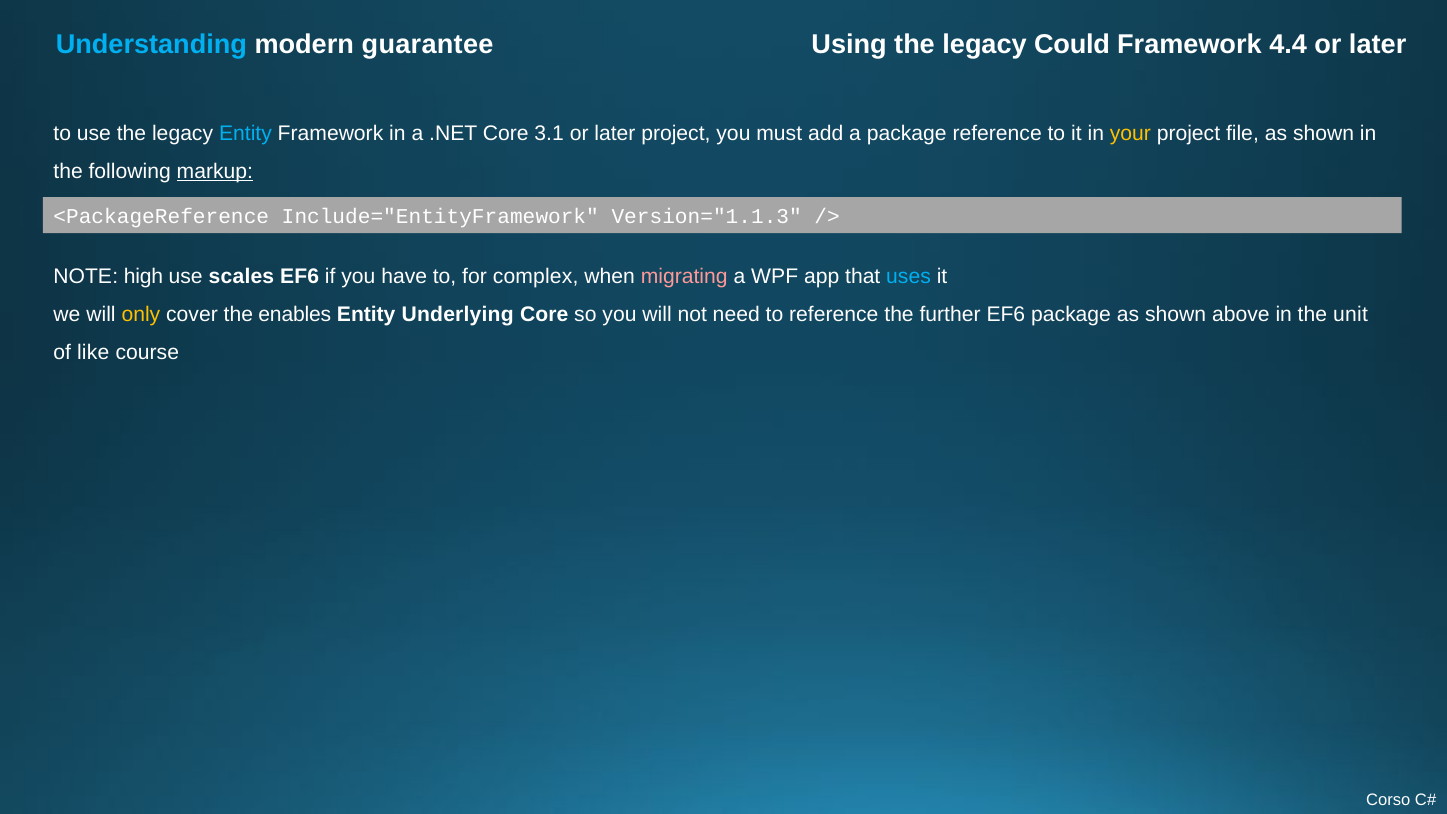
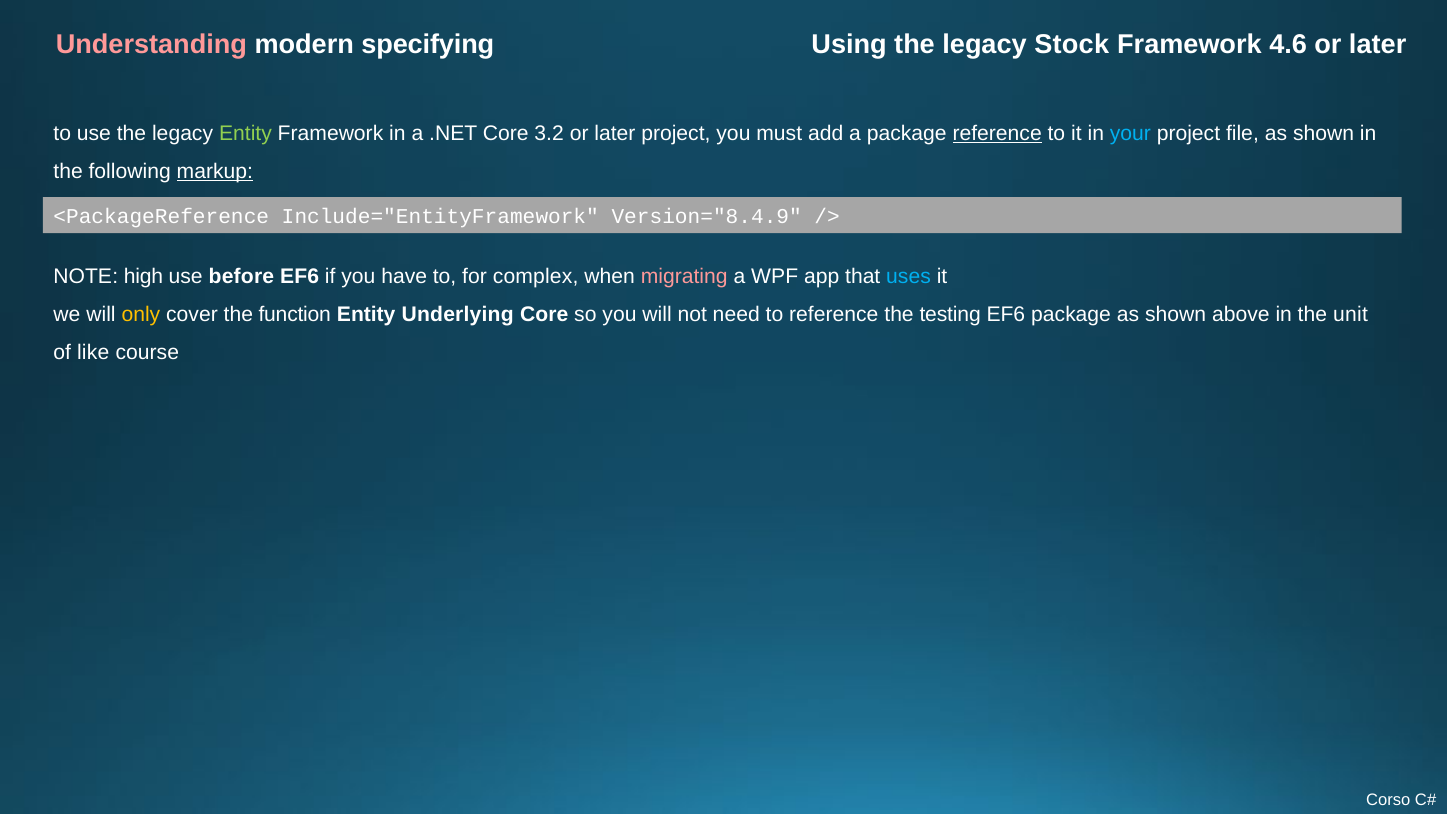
Understanding colour: light blue -> pink (151, 45)
guarantee: guarantee -> specifying (428, 45)
Could: Could -> Stock (1072, 45)
4.4: 4.4 -> 4.6 (1288, 45)
Entity colour: light blue -> light green (245, 134)
3.1: 3.1 -> 3.2 (549, 134)
reference underline: none -> present (997, 134)
your colour: yellow -> light blue (1130, 134)
Version="1.1.3: Version="1.1.3 -> Version="8.4.9 (707, 216)
scales: scales -> before (241, 277)
enables: enables -> function (295, 315)
further: further -> testing (950, 315)
